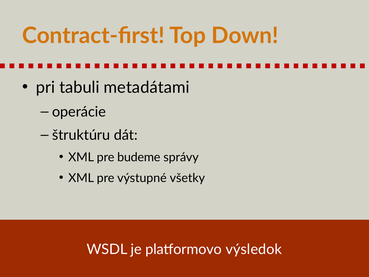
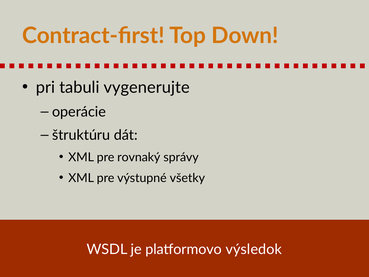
metadátami: metadátami -> vygenerujte (147, 87)
budeme: budeme -> rovnaký (139, 157)
